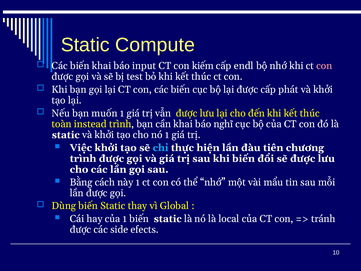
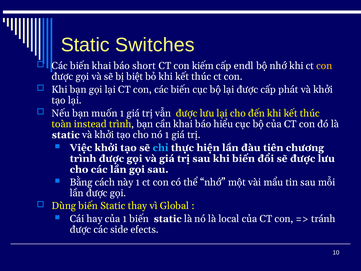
Compute: Compute -> Switches (155, 45)
input: input -> short (144, 66)
con colour: pink -> yellow (324, 66)
test: test -> biệt (135, 77)
nghĩ: nghĩ -> hiểu (223, 124)
